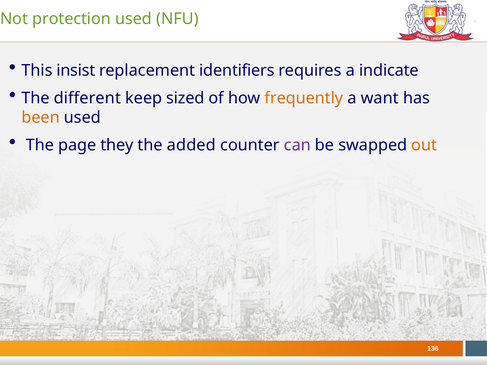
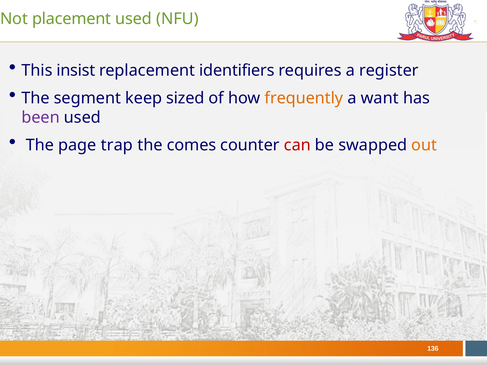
protection: protection -> placement (72, 19)
indicate: indicate -> register (389, 71)
different: different -> segment (87, 98)
been colour: orange -> purple (41, 118)
they: they -> trap (117, 145)
added: added -> comes (191, 145)
can colour: purple -> red (297, 145)
